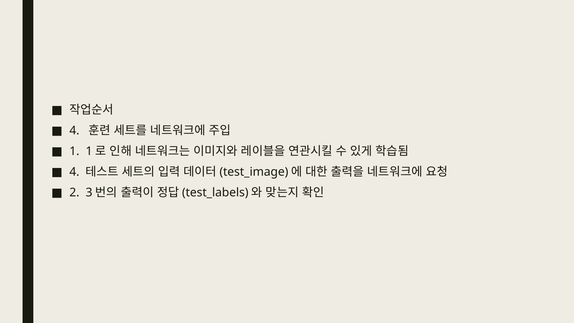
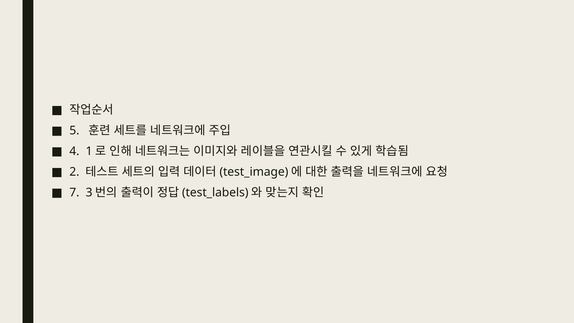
4: 4 -> 5 (74, 130)
1: 1 -> 4 (74, 151)
4: 4 -> 2 (74, 172)
2: 2 -> 7 (74, 192)
